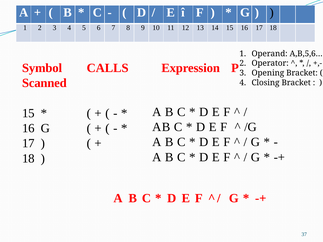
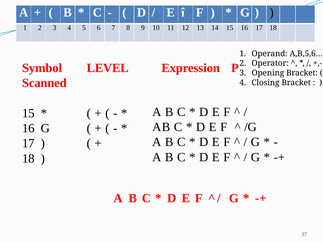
CALLS: CALLS -> LEVEL (108, 68)
